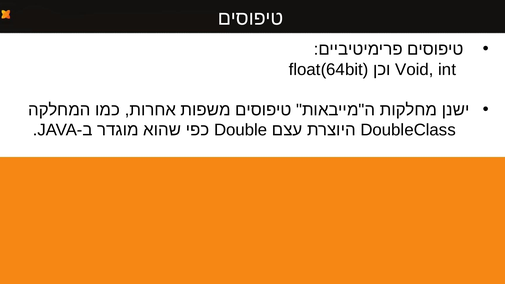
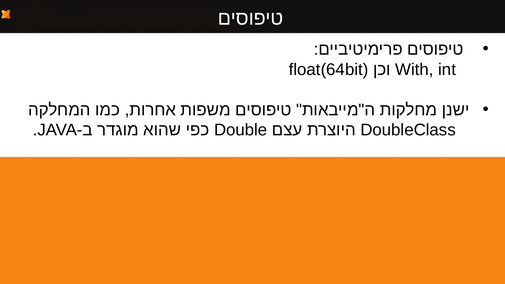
Void: Void -> With (414, 69)
